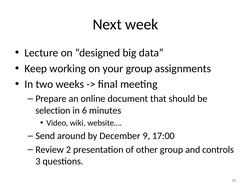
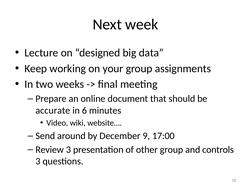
selection: selection -> accurate (53, 110)
Review 2: 2 -> 3 (68, 149)
